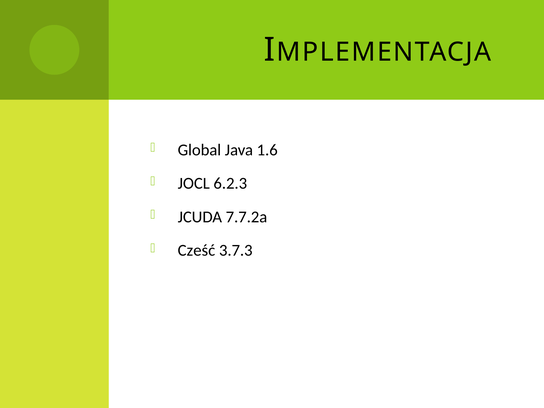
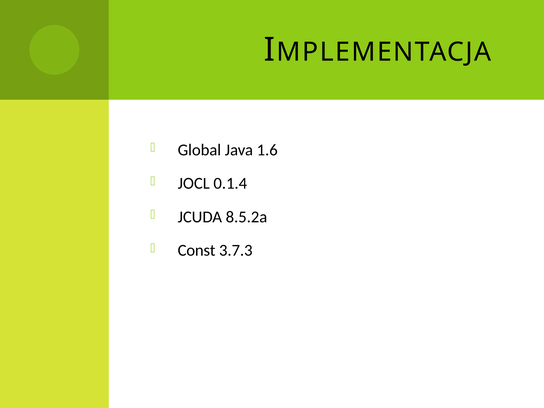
6.2.3: 6.2.3 -> 0.1.4 (230, 183)
7.7.2a: 7.7.2a -> 8.5.2a (246, 217)
Cześć: Cześć -> Const (197, 250)
